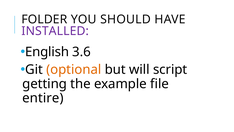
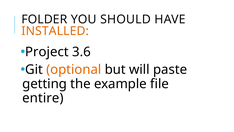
INSTALLED colour: purple -> orange (55, 31)
English: English -> Project (47, 52)
script: script -> paste (170, 69)
